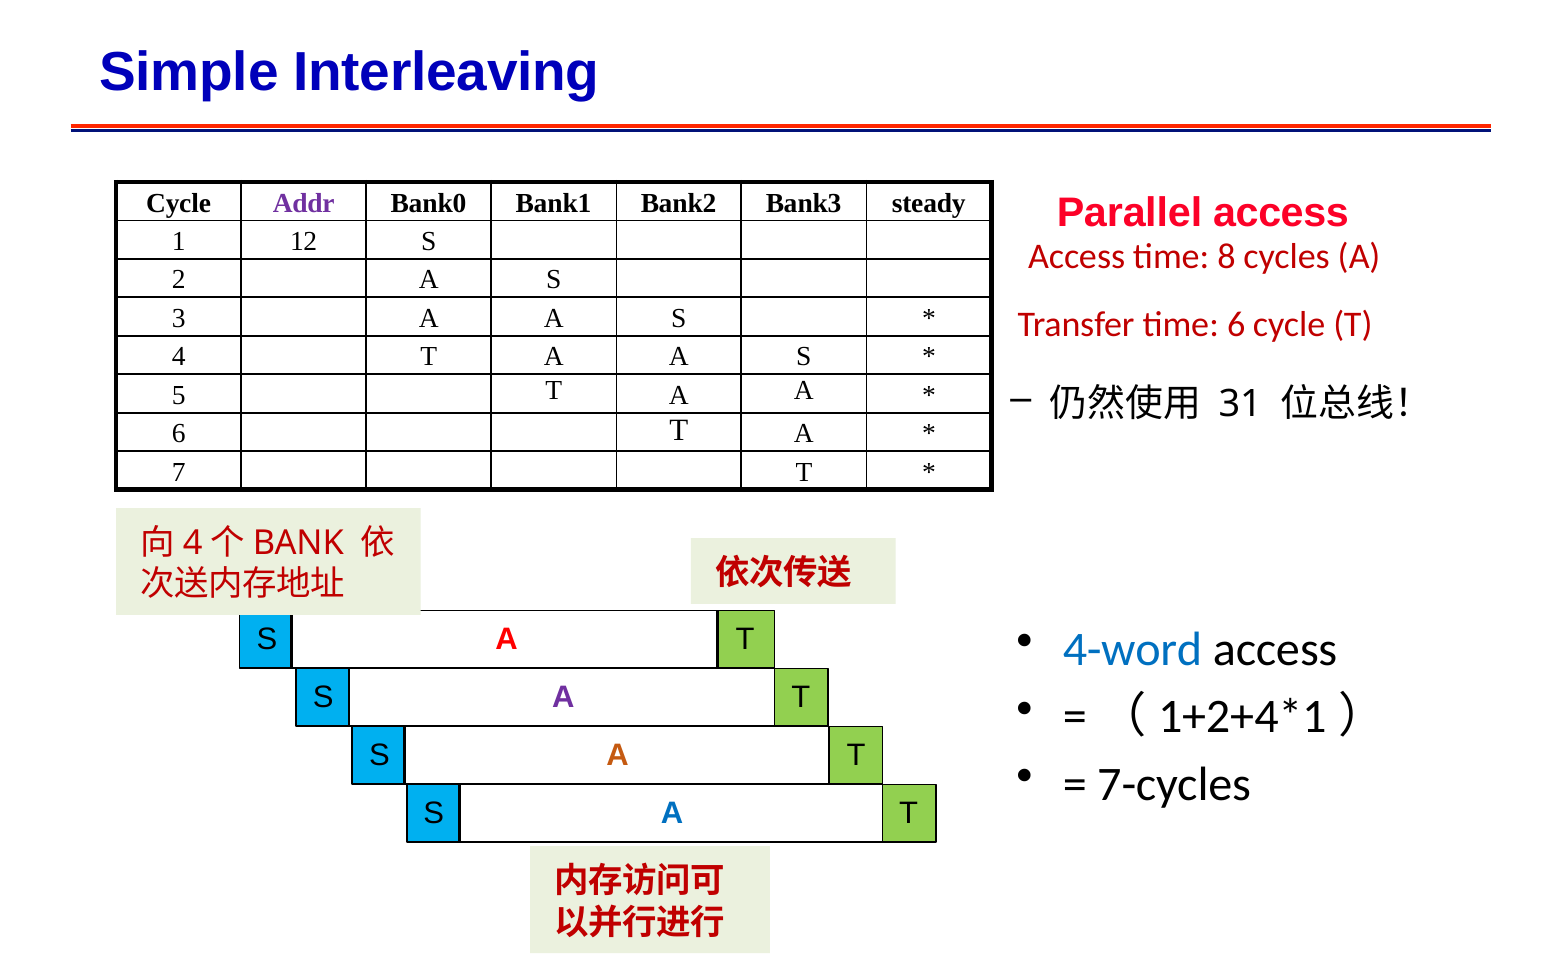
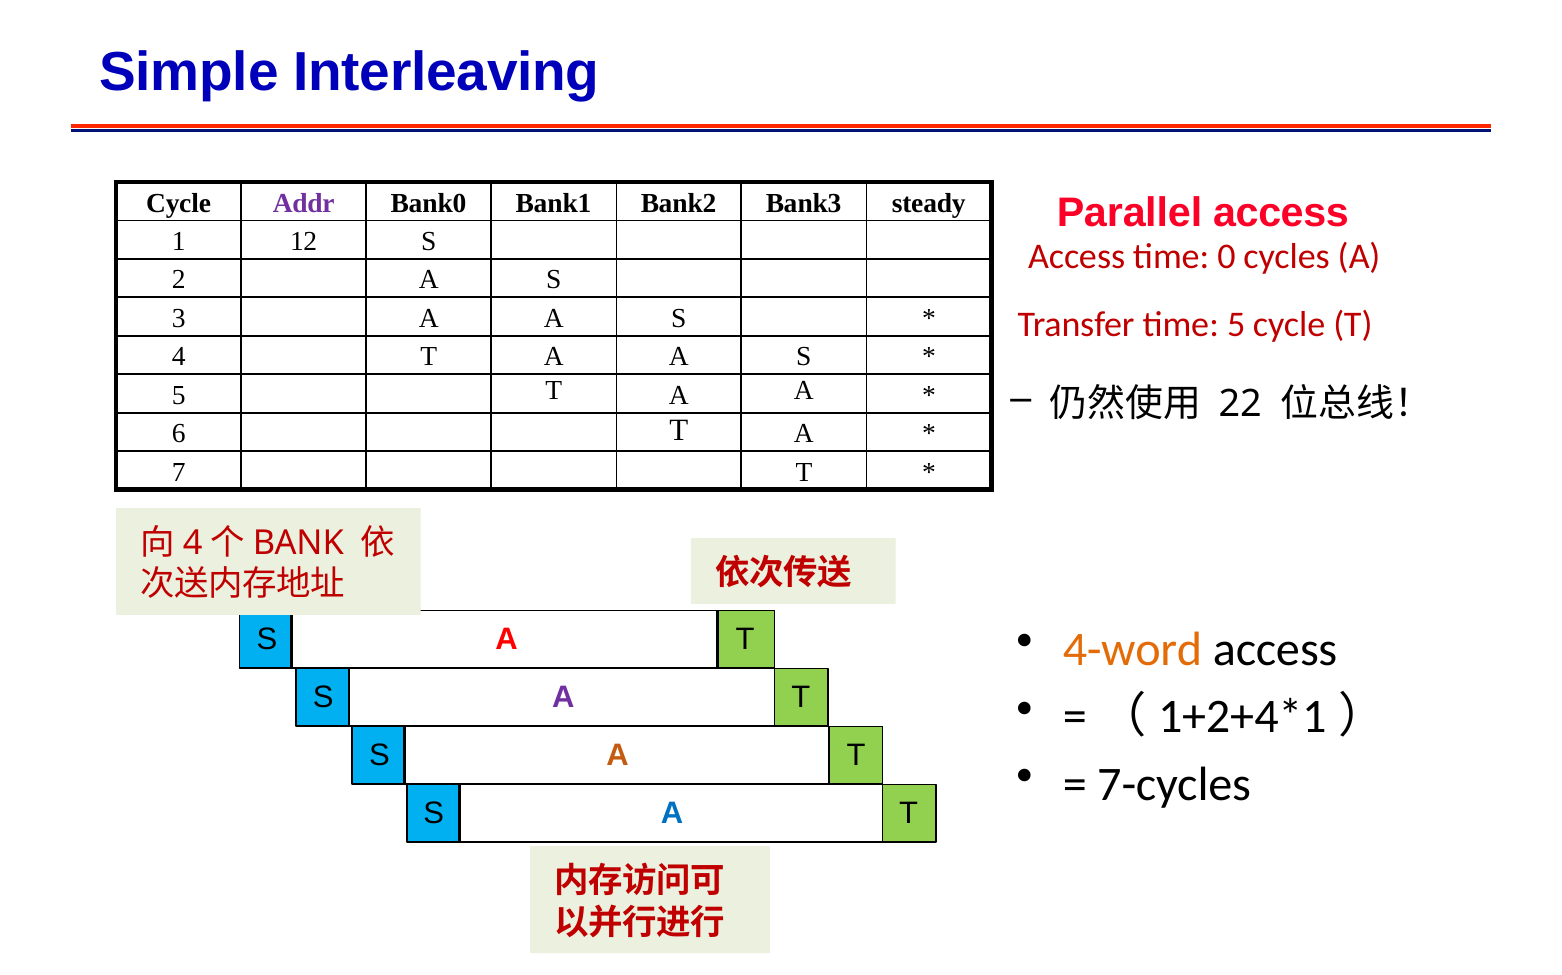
8: 8 -> 0 (1226, 257)
time 6: 6 -> 5 (1236, 325)
31: 31 -> 22 (1240, 405)
4-word colour: blue -> orange (1132, 650)
